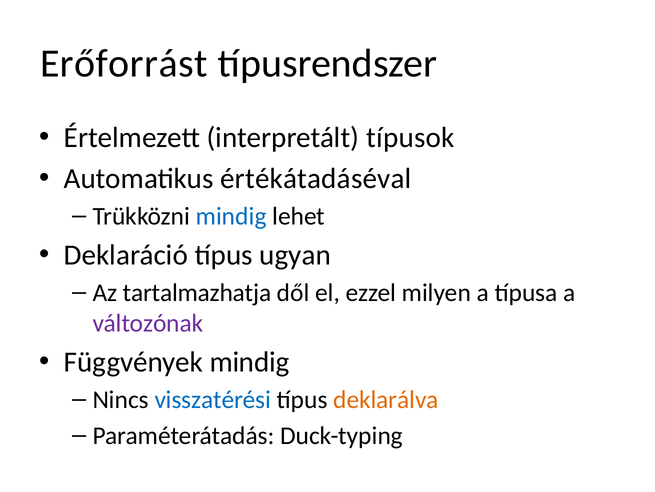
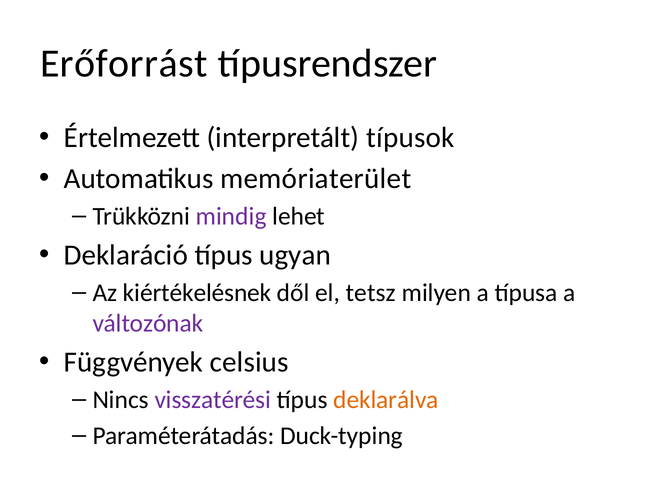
értékátadáséval: értékátadáséval -> memóriaterület (316, 178)
mindig colour: blue -> purple (231, 216)
tartalmazhatja: tartalmazhatja -> kiértékelésnek (197, 292)
ezzel: ezzel -> tetsz (371, 292)
Függvények mindig: mindig -> celsius (249, 362)
visszatérési colour: blue -> purple (213, 399)
